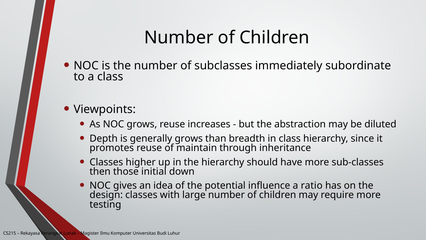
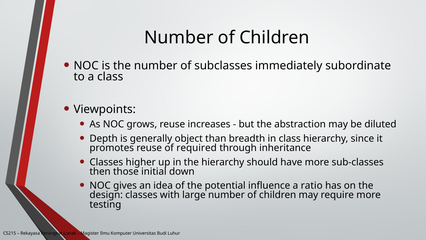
generally grows: grows -> object (189, 138)
maintain: maintain -> required (197, 148)
